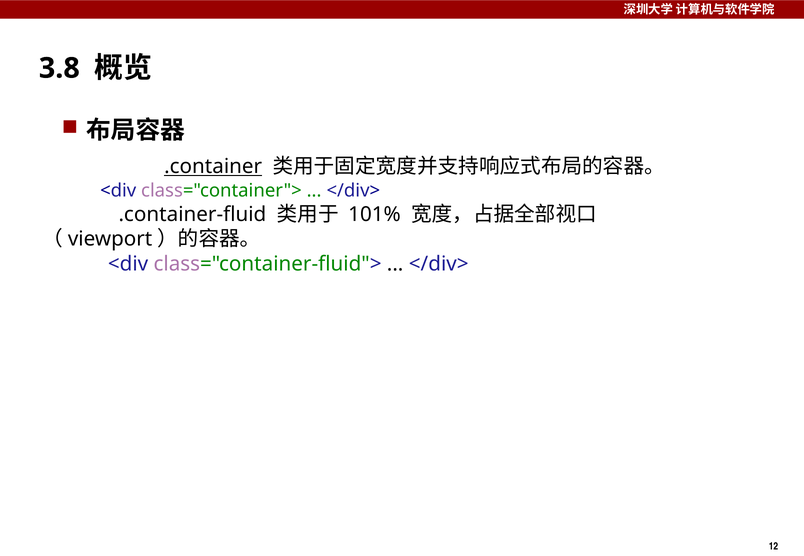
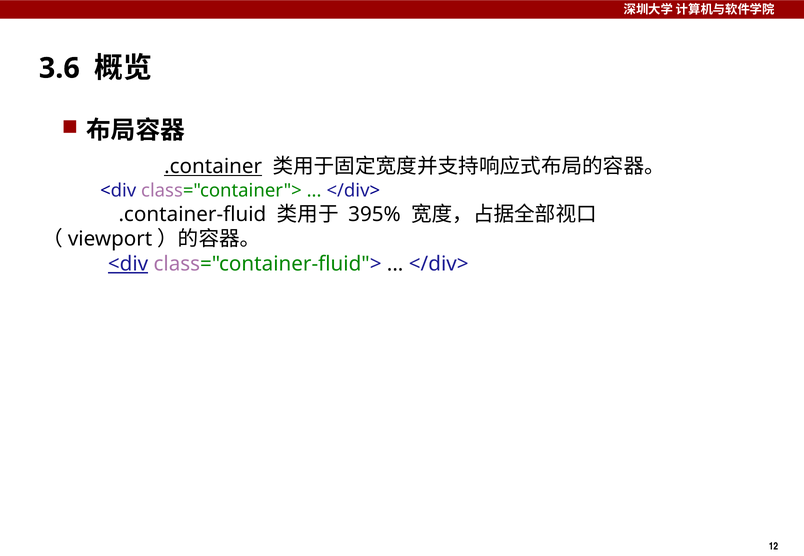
3.8: 3.8 -> 3.6 (59, 68)
101%: 101% -> 395% (374, 215)
<div underline: none -> present (128, 264)
